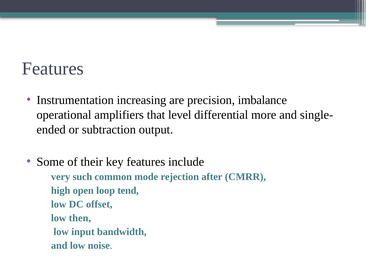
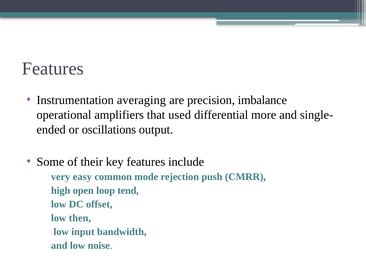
increasing: increasing -> averaging (141, 100)
level: level -> used (180, 115)
subtraction: subtraction -> oscillations (109, 129)
such: such -> easy (82, 176)
after: after -> push (212, 176)
